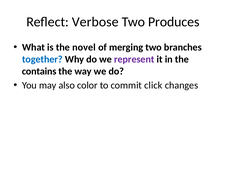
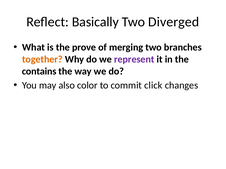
Verbose: Verbose -> Basically (95, 22)
Produces: Produces -> Diverged (174, 22)
novel: novel -> prove (84, 47)
together colour: blue -> orange (42, 59)
